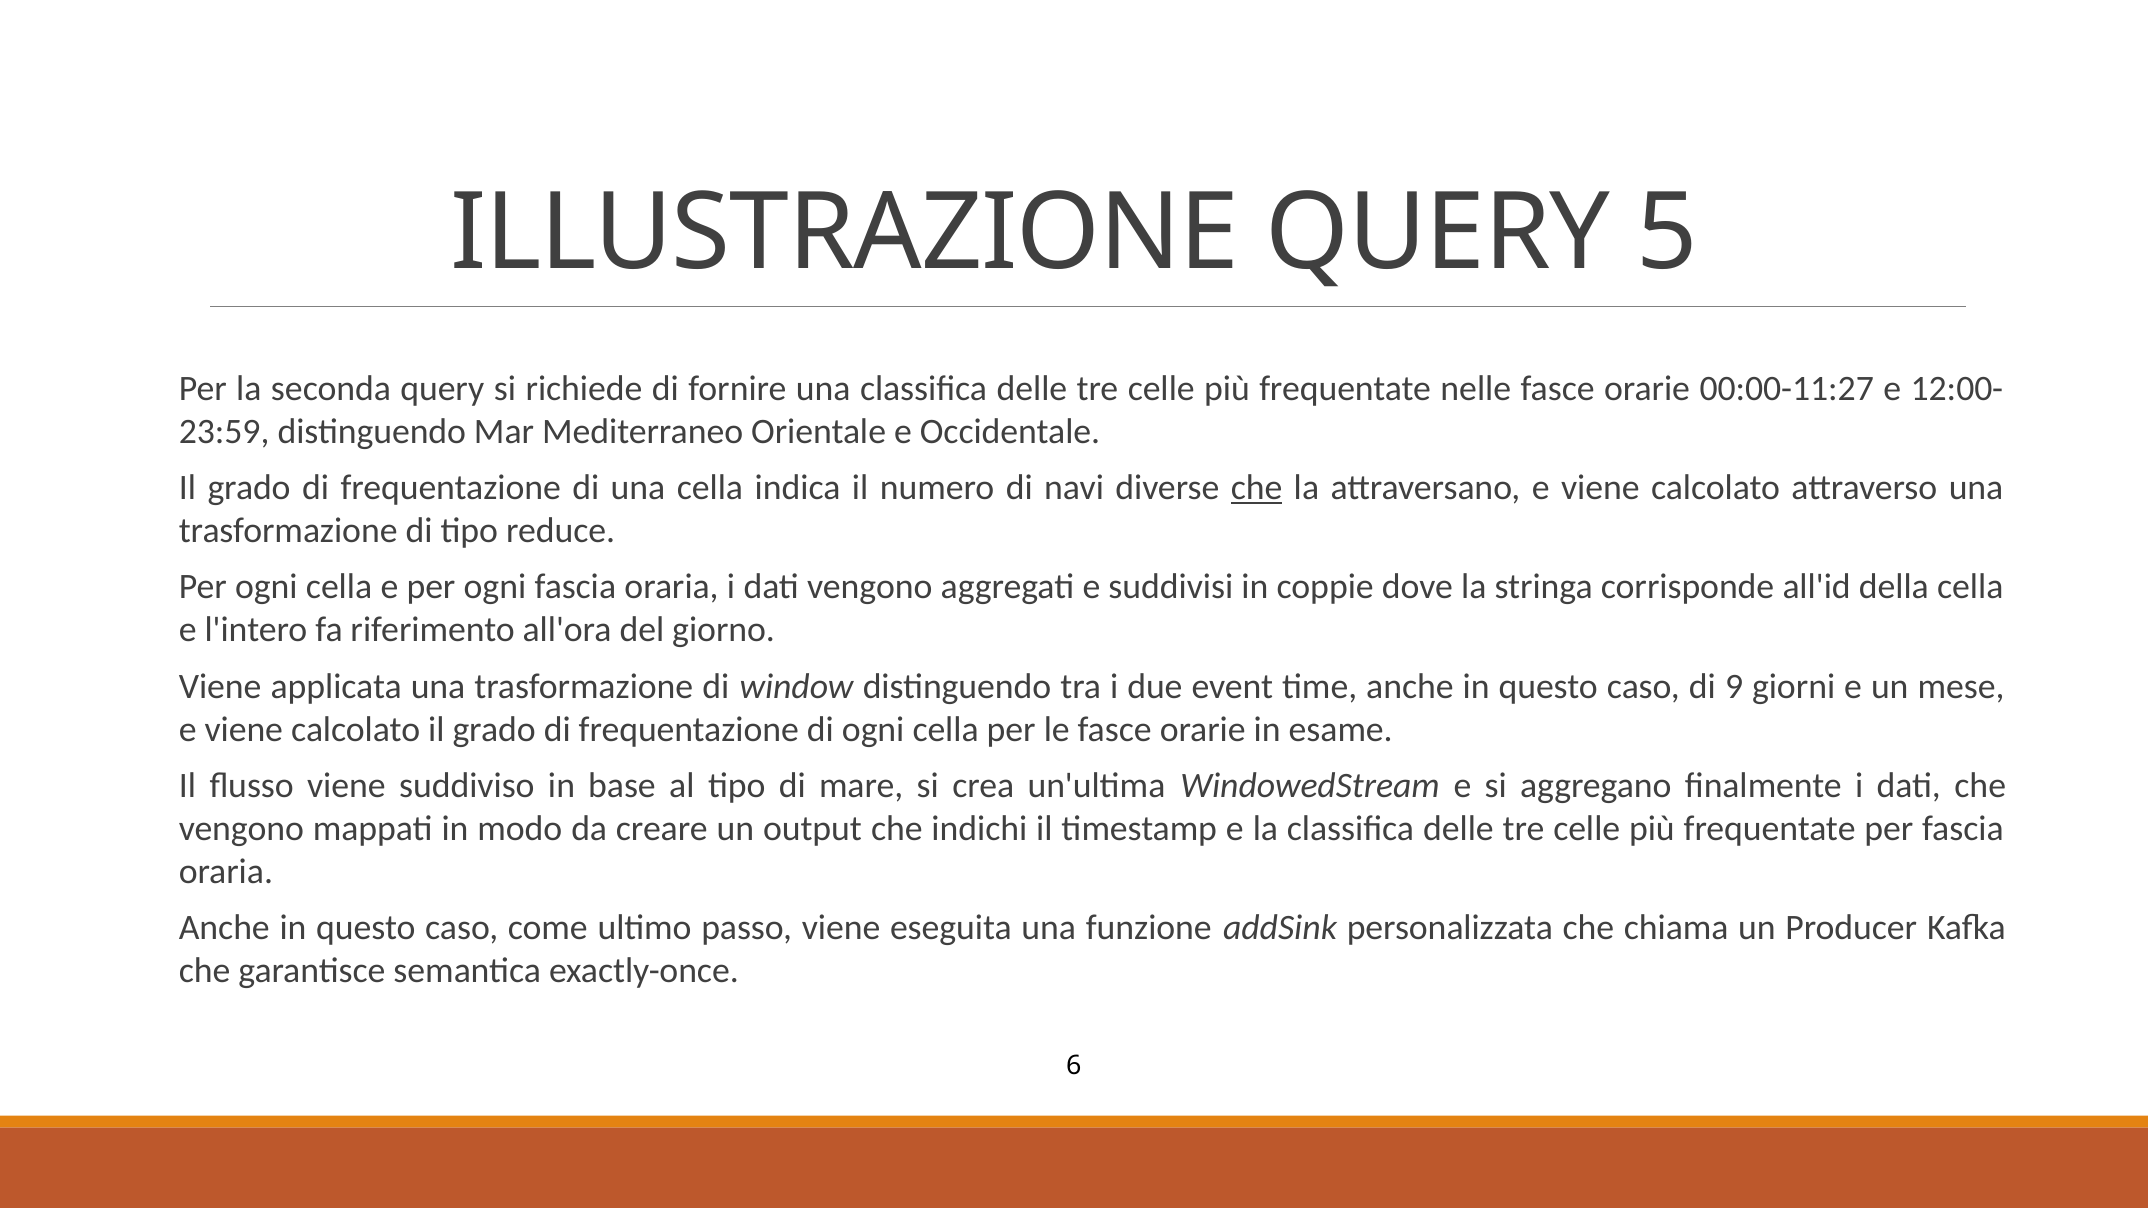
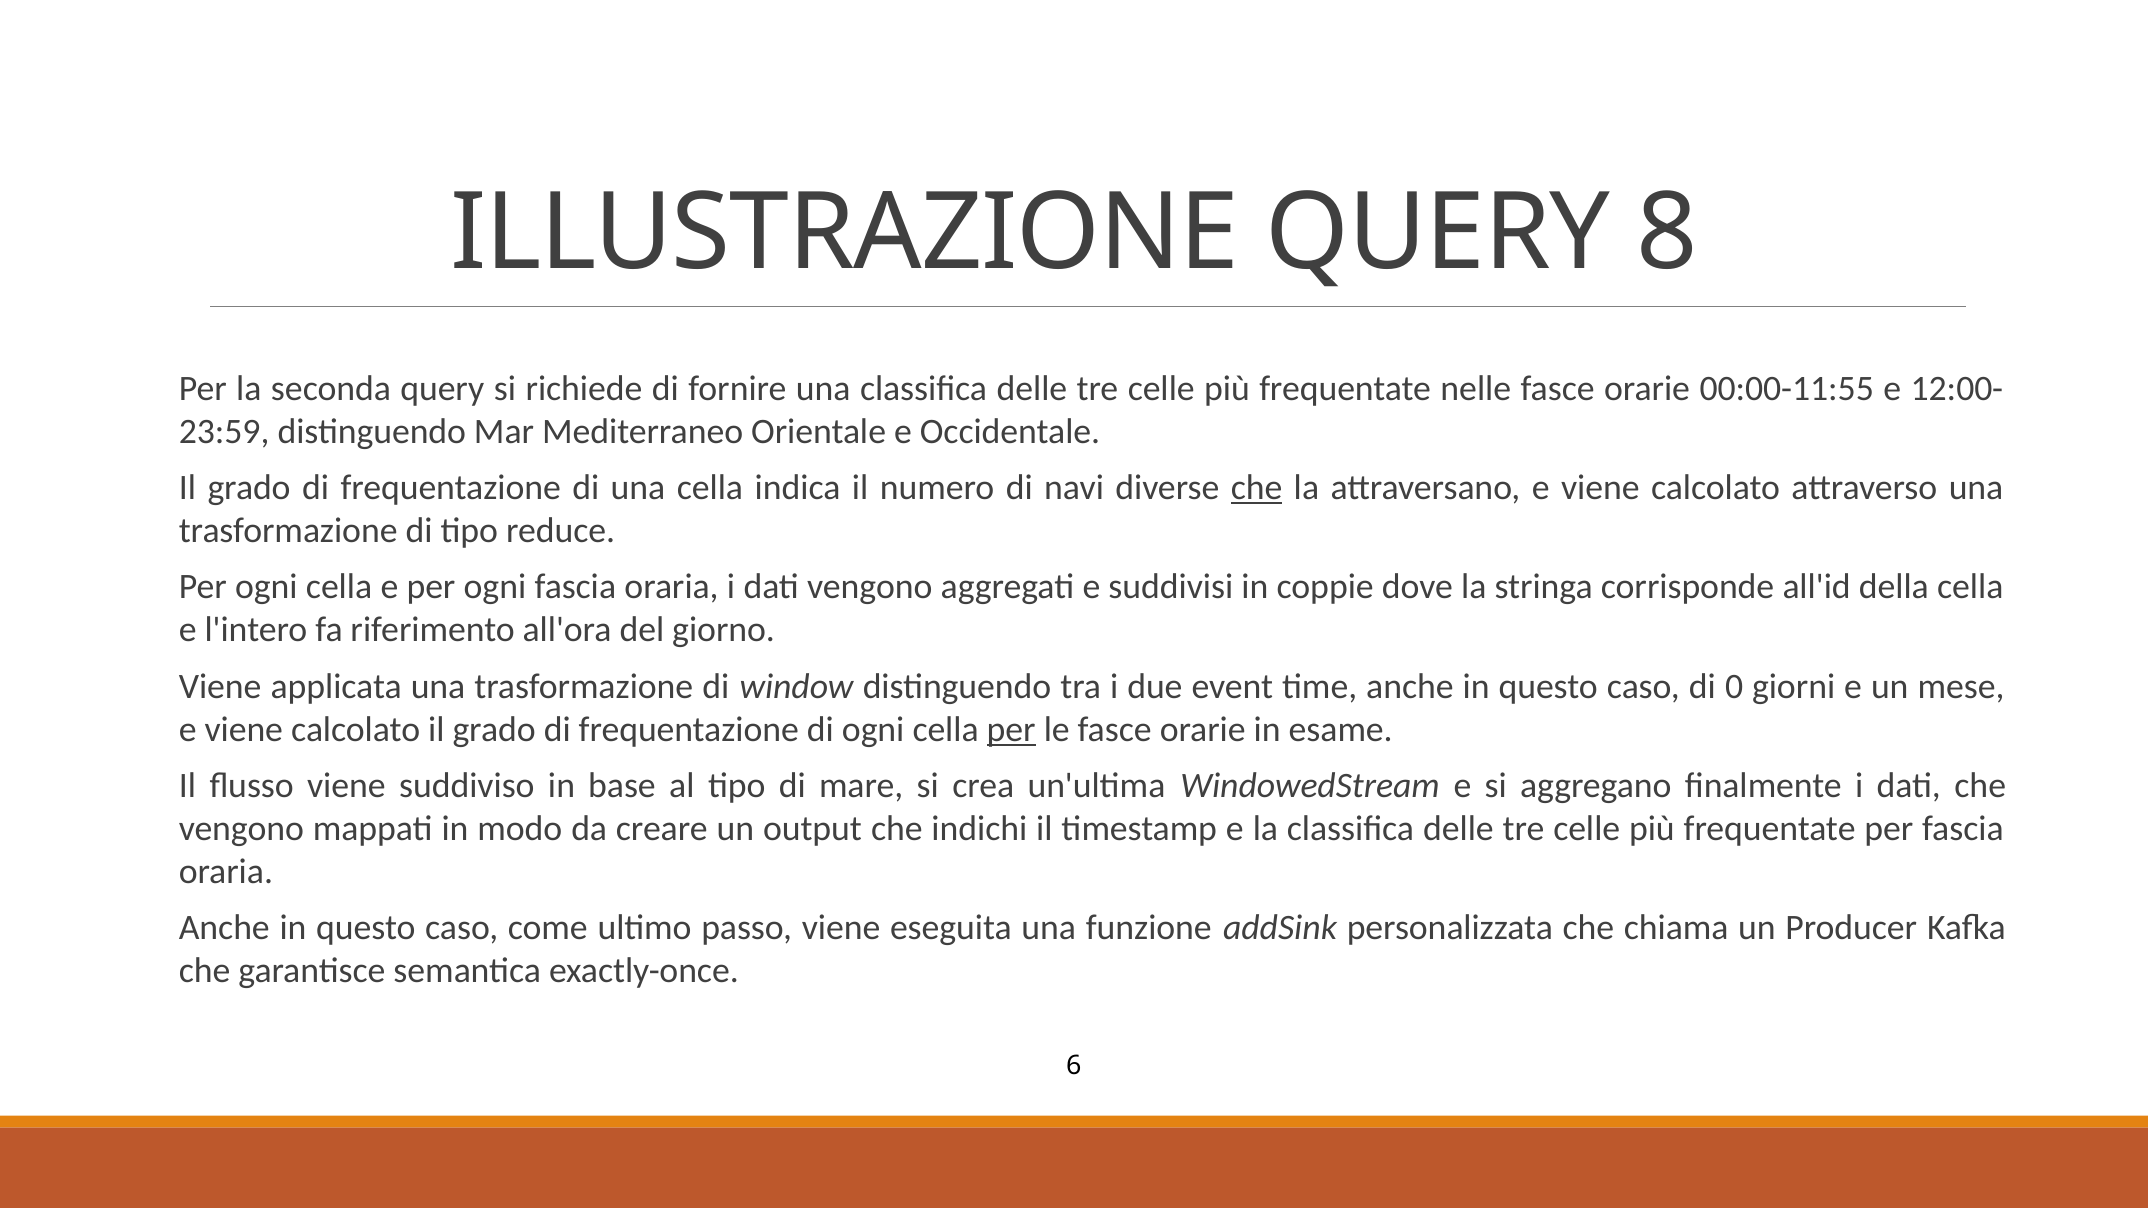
5: 5 -> 8 (1667, 233)
00:00-11:27: 00:00-11:27 -> 00:00-11:55 (1787, 389)
9: 9 -> 0 (1734, 687)
per underline: none -> present (1011, 730)
